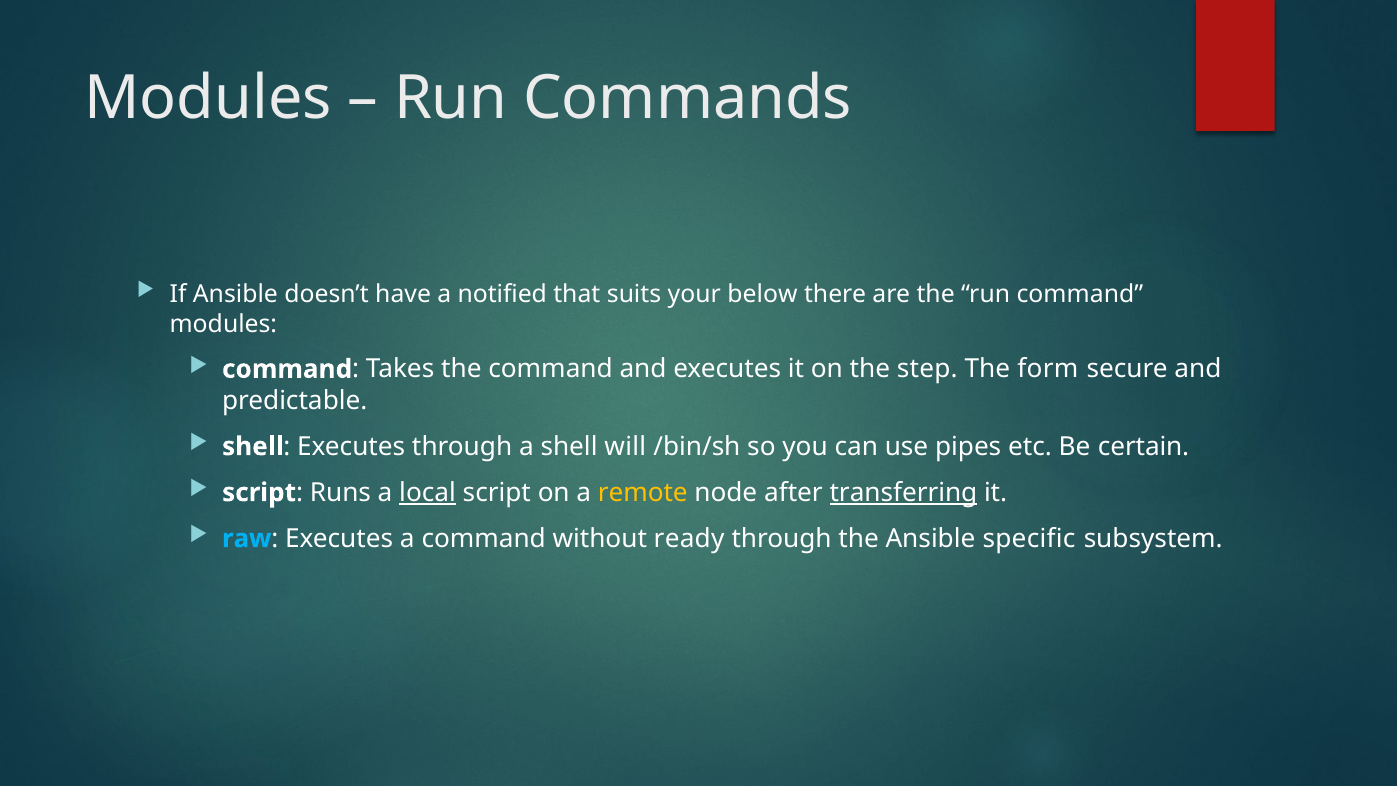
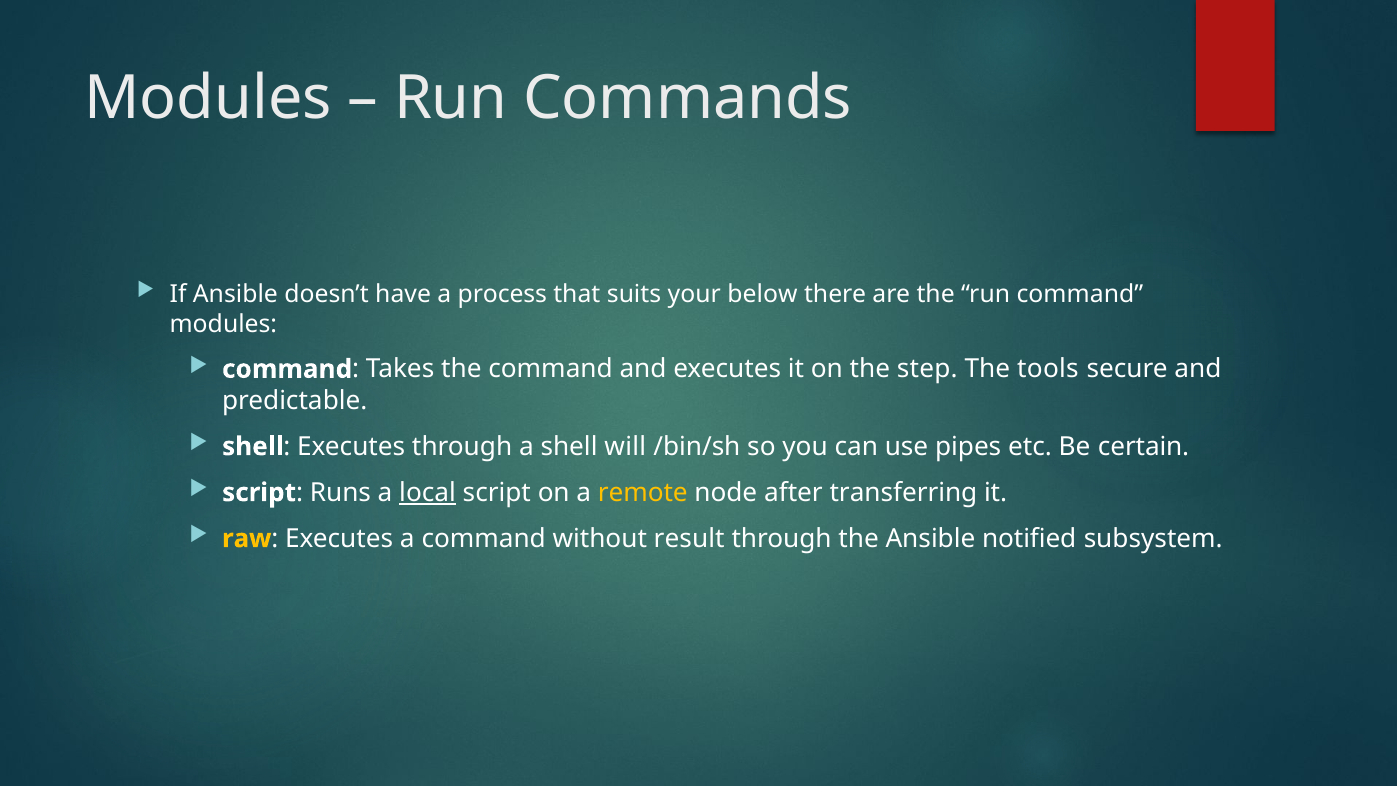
notified: notified -> process (502, 294)
form: form -> tools (1048, 369)
transferring underline: present -> none (903, 492)
raw colour: light blue -> yellow (247, 538)
ready: ready -> result (689, 538)
specific: specific -> notified (1029, 538)
